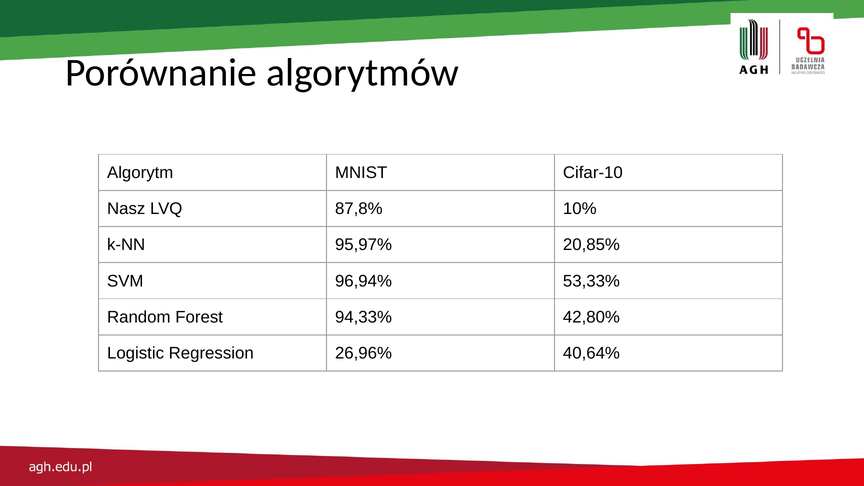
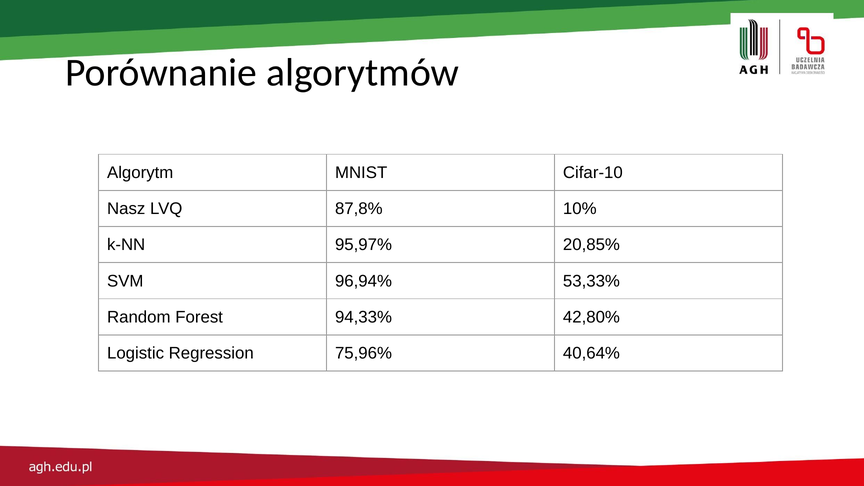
26,96%: 26,96% -> 75,96% (363, 353)
